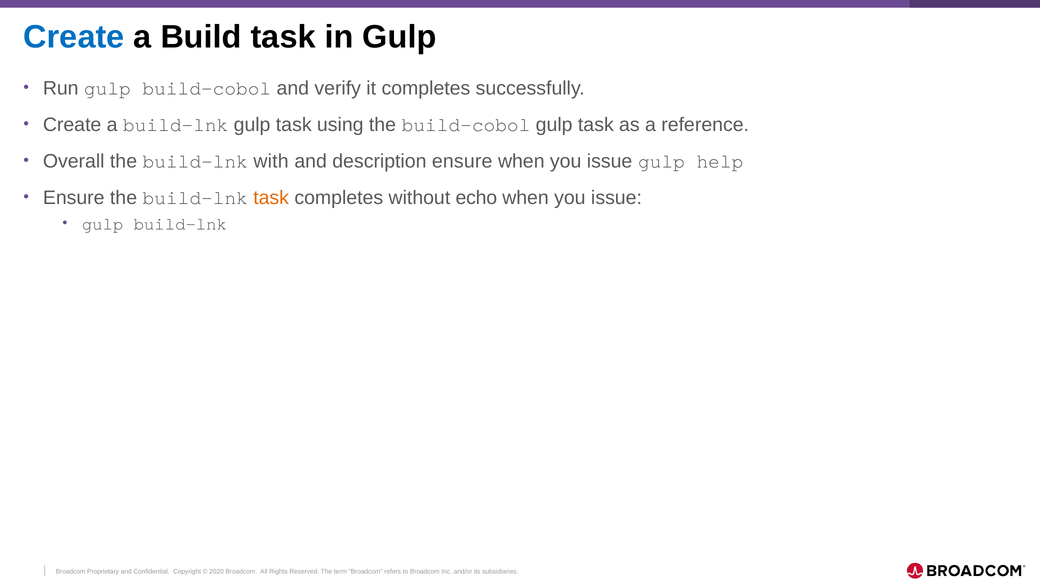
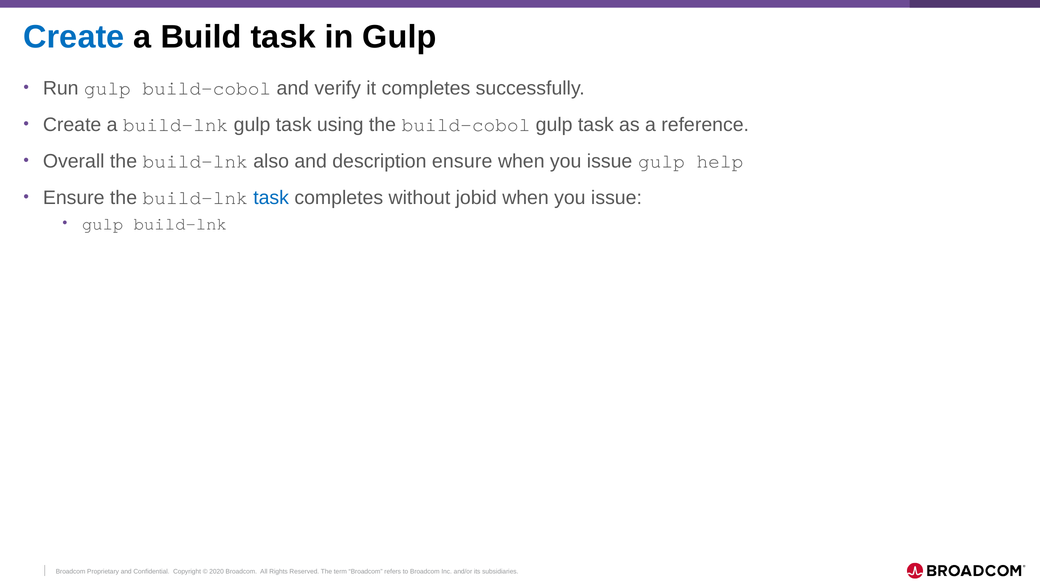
with: with -> also (271, 161)
task colour: orange -> blue (271, 198)
echo: echo -> jobid (476, 198)
